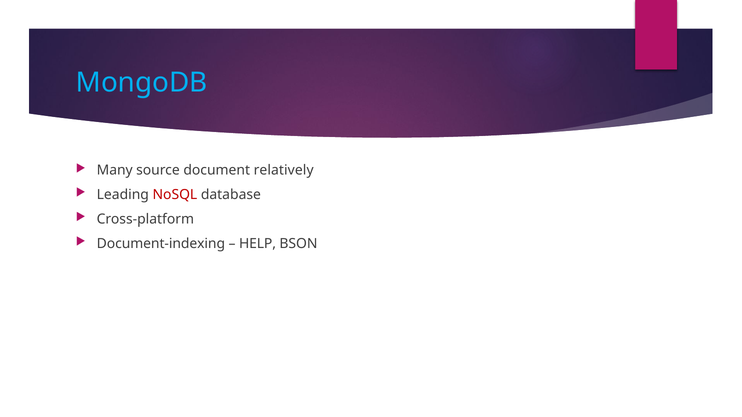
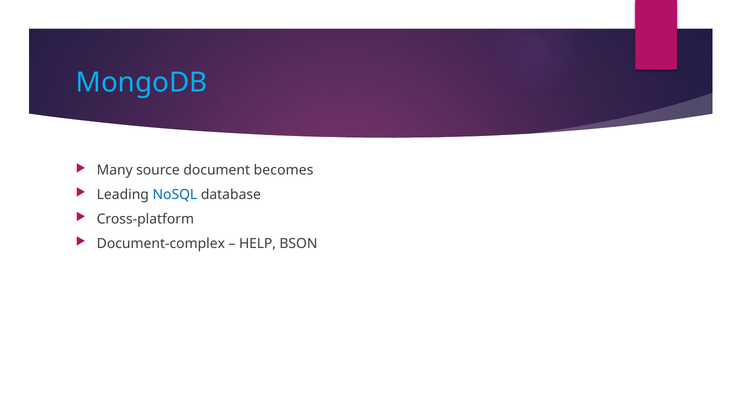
relatively: relatively -> becomes (284, 171)
NoSQL colour: red -> blue (175, 195)
Document-indexing: Document-indexing -> Document-complex (161, 244)
